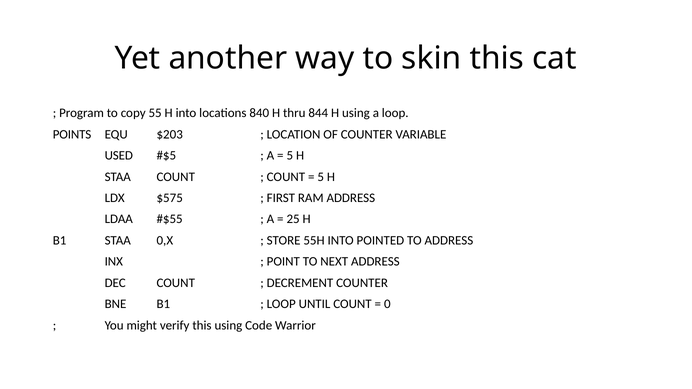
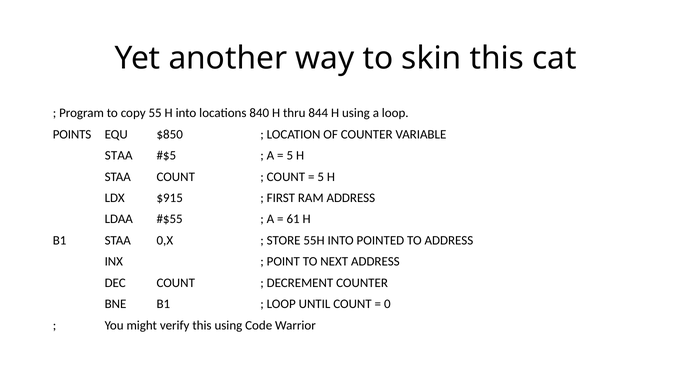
$203: $203 -> $850 (170, 134)
USED: USED -> STAA (119, 156)
$575: $575 -> $915 (170, 198)
25: 25 -> 61 (293, 219)
